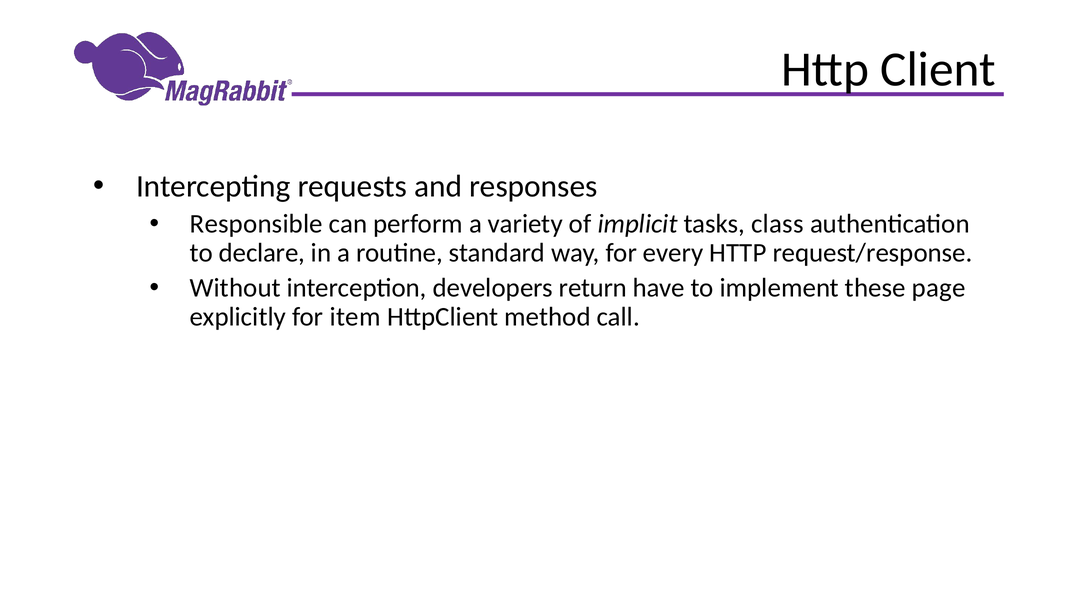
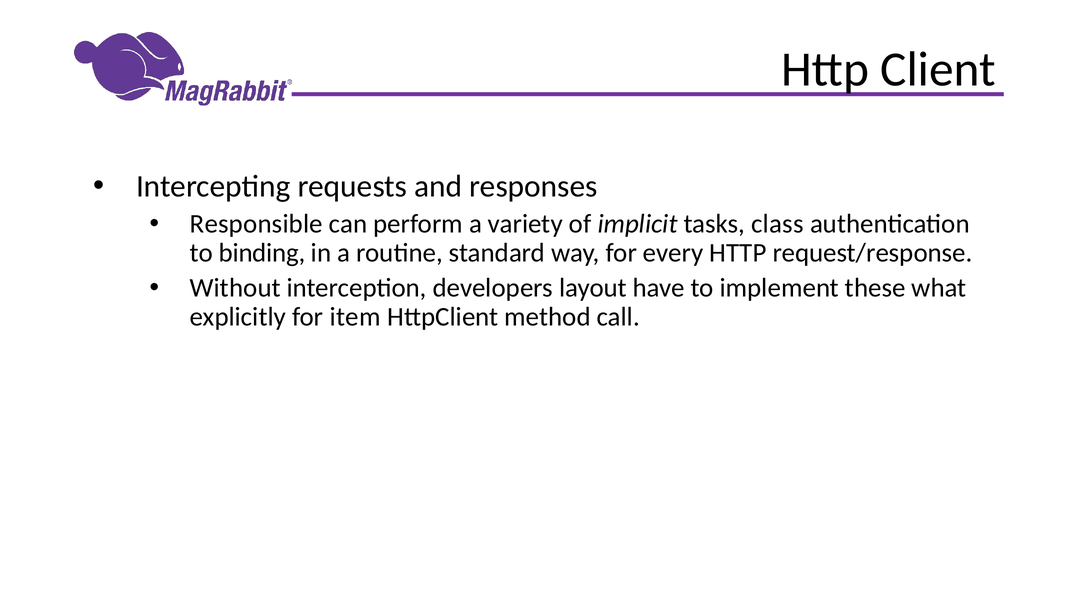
declare: declare -> binding (262, 253)
return: return -> layout (593, 288)
page: page -> what (939, 288)
